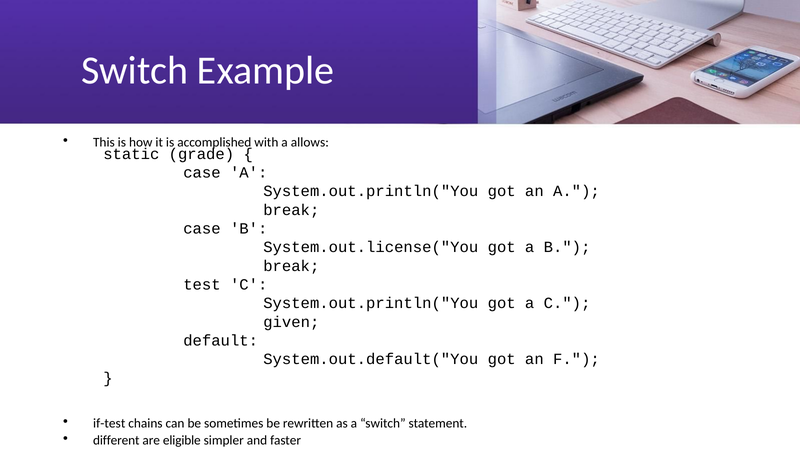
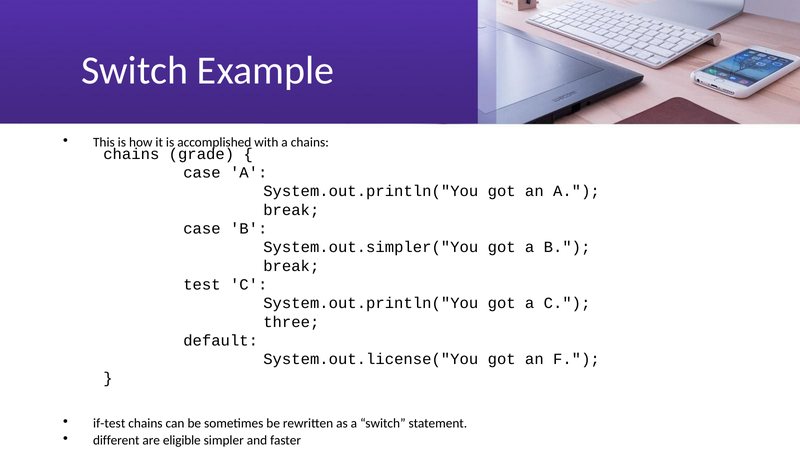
a allows: allows -> chains (310, 143)
static: static -> chains (131, 154)
System.out.license("You: System.out.license("You -> System.out.simpler("You (371, 247)
given: given -> three (291, 322)
System.out.default("You: System.out.default("You -> System.out.license("You (371, 359)
